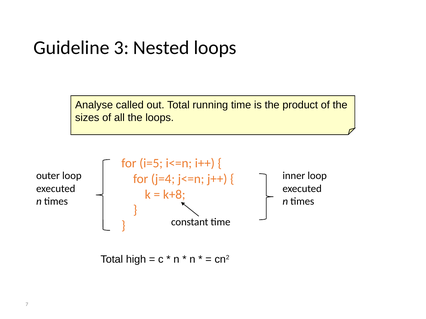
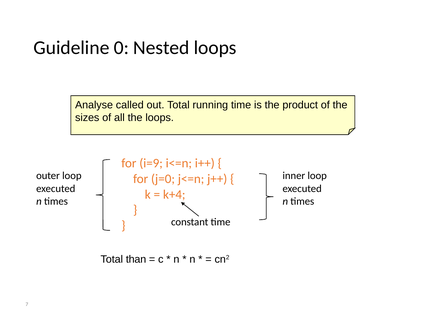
3: 3 -> 0 (121, 48)
i=5: i=5 -> i=9 (151, 164)
j=4: j=4 -> j=0 (163, 179)
k+8: k+8 -> k+4 (174, 195)
high: high -> than (136, 260)
